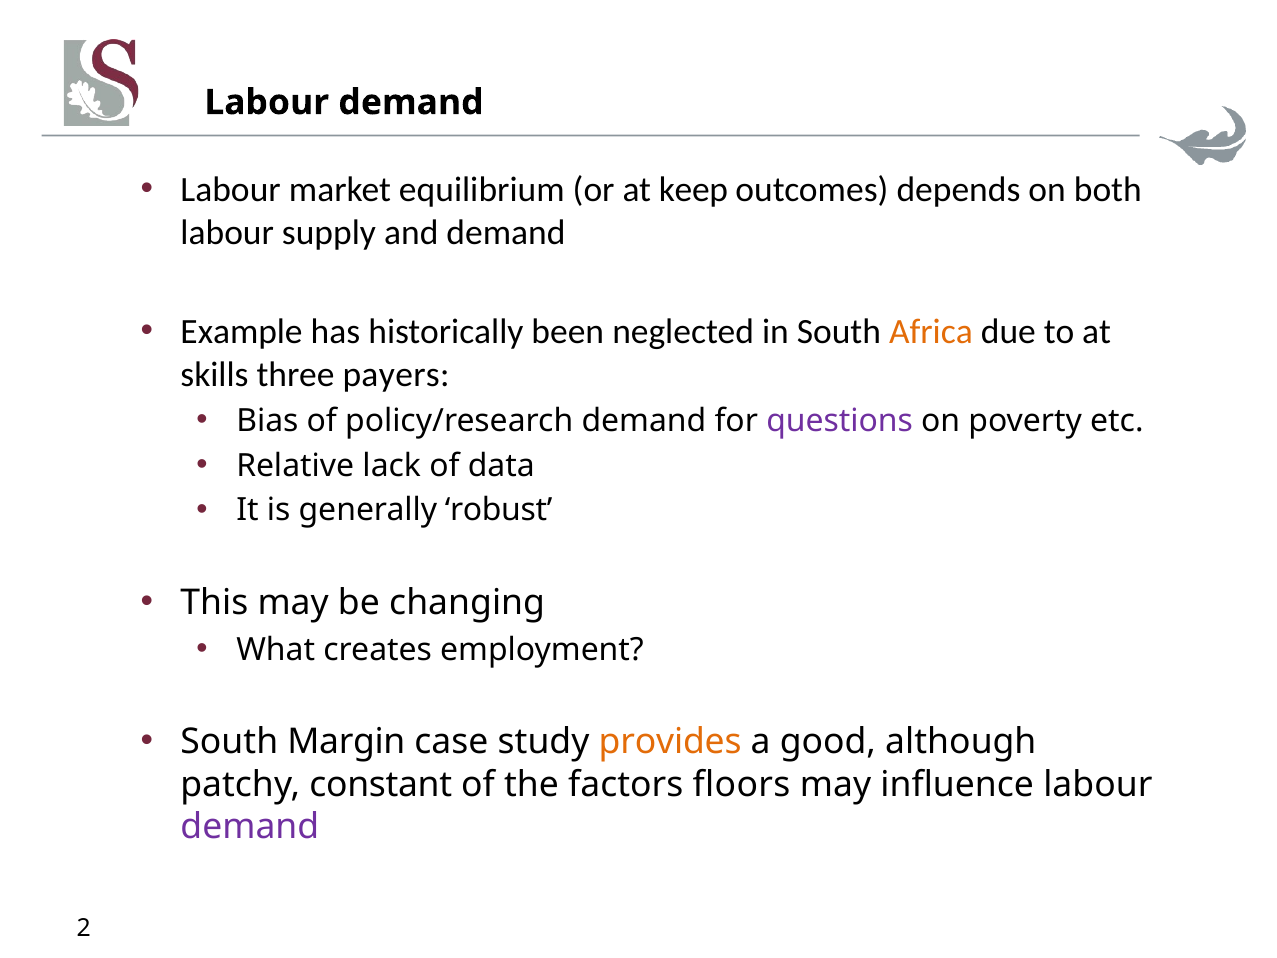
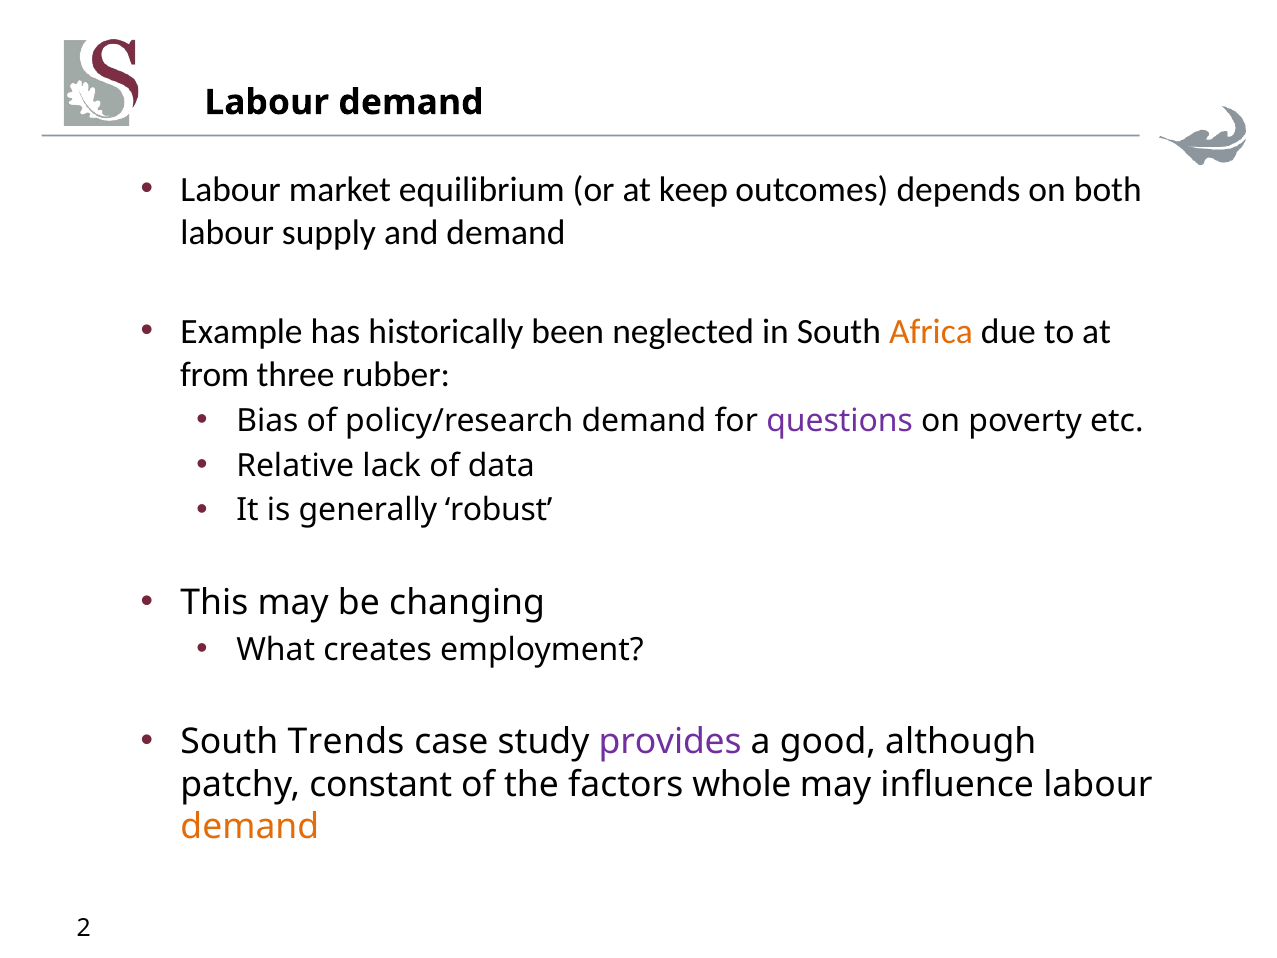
skills: skills -> from (215, 374)
payers: payers -> rubber (396, 374)
Margin: Margin -> Trends (346, 742)
provides colour: orange -> purple (670, 742)
floors: floors -> whole (742, 784)
demand colour: purple -> orange (250, 827)
